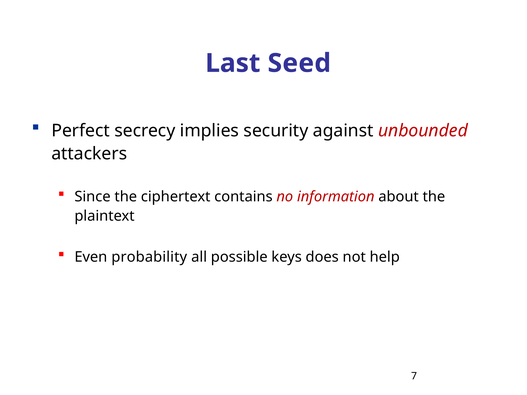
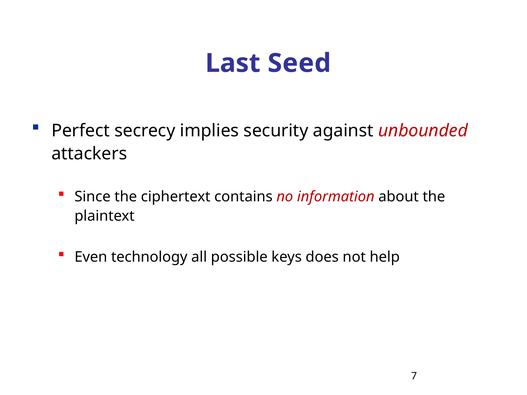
probability: probability -> technology (149, 257)
